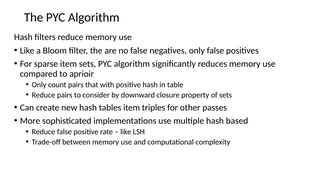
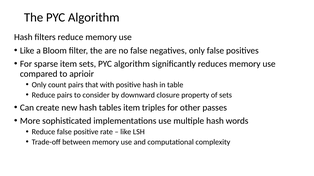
based: based -> words (237, 121)
